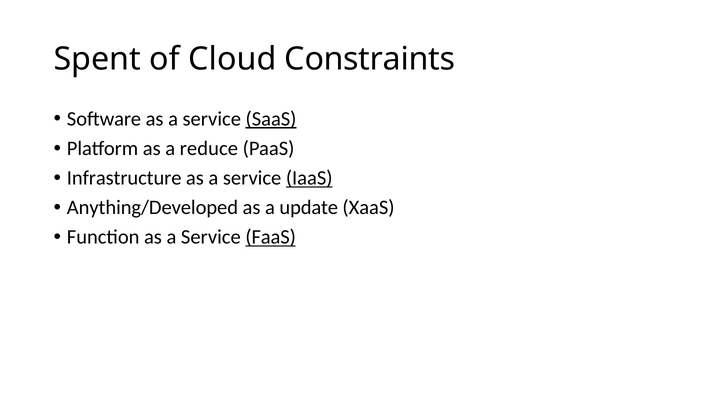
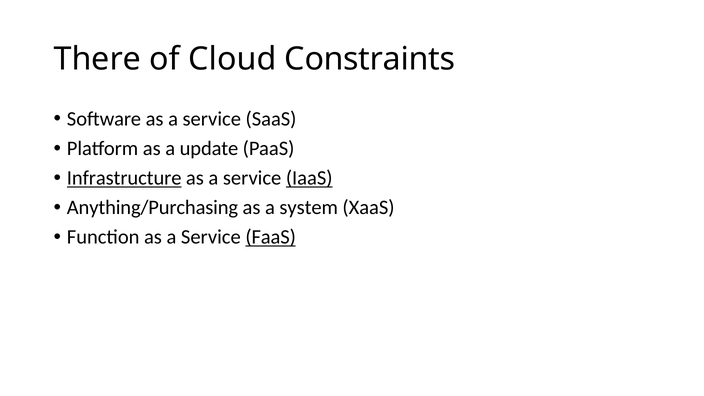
Spent: Spent -> There (97, 59)
SaaS underline: present -> none (271, 119)
reduce: reduce -> update (209, 149)
Infrastructure underline: none -> present (124, 178)
Anything/Developed: Anything/Developed -> Anything/Purchasing (152, 208)
update: update -> system (309, 208)
